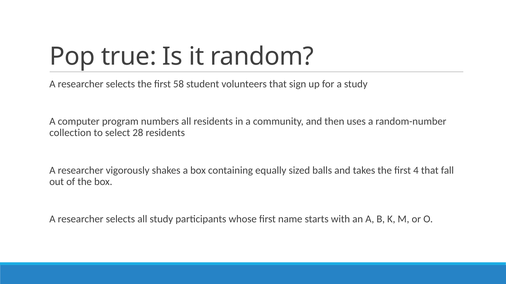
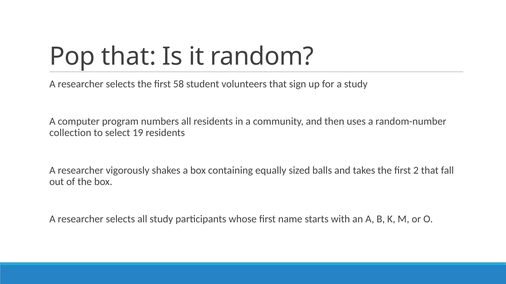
Pop true: true -> that (129, 57)
28: 28 -> 19 (138, 133)
4: 4 -> 2 (416, 171)
